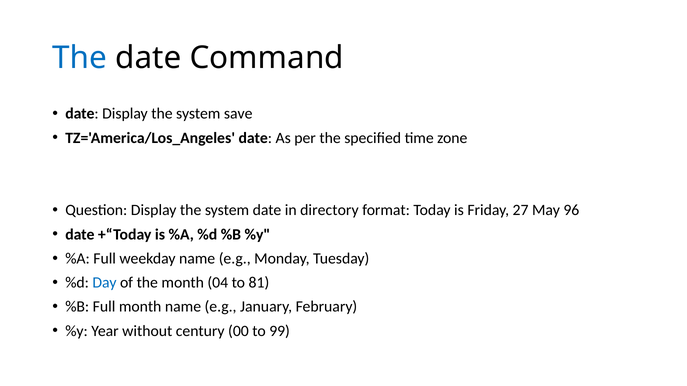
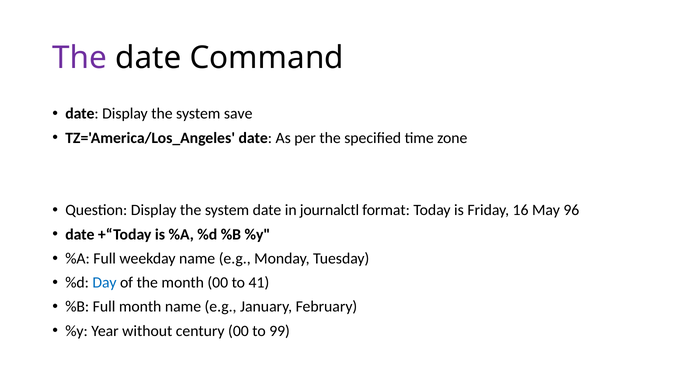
The colour: blue -> purple (80, 58)
directory: directory -> journalctl (330, 210)
27: 27 -> 16 (521, 210)
month 04: 04 -> 00 (218, 283)
81: 81 -> 41 (259, 283)
